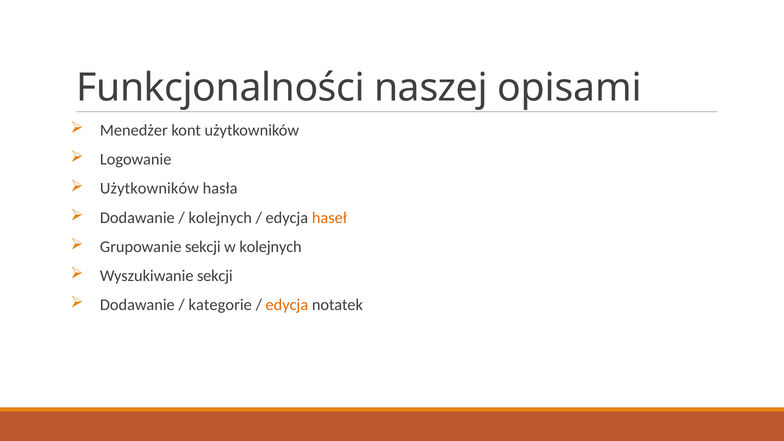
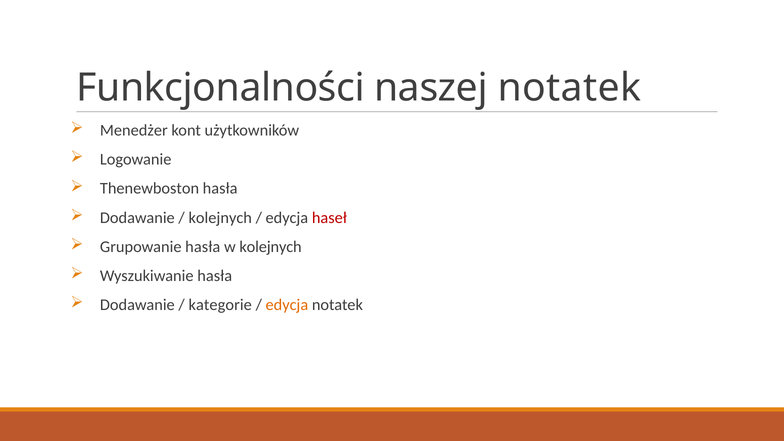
naszej opisami: opisami -> notatek (569, 88)
Użytkowników: Użytkowników -> Thenewboston (150, 189)
haseł colour: orange -> red (329, 218)
Grupowanie sekcji: sekcji -> hasła (203, 247)
Wyszukiwanie sekcji: sekcji -> hasła (215, 276)
